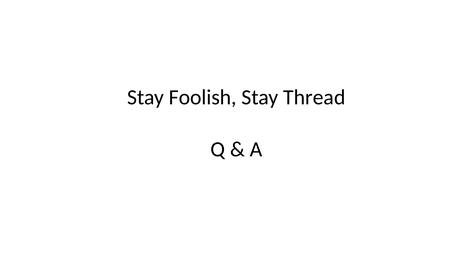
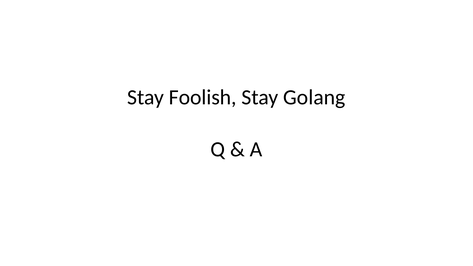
Thread: Thread -> Golang (314, 97)
